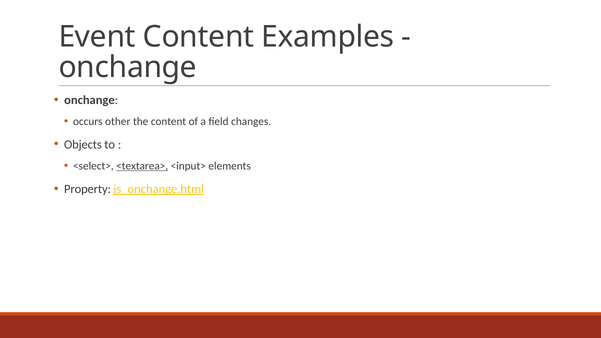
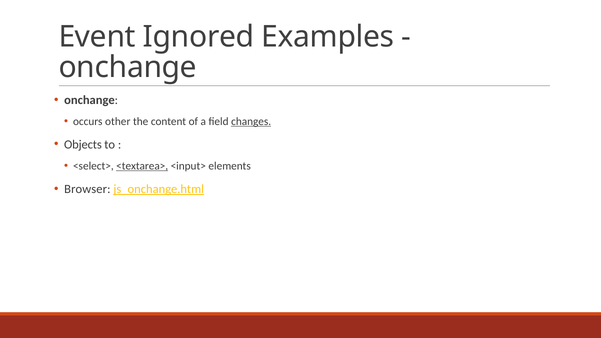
Event Content: Content -> Ignored (199, 37)
changes underline: none -> present (251, 122)
Property: Property -> Browser (87, 189)
